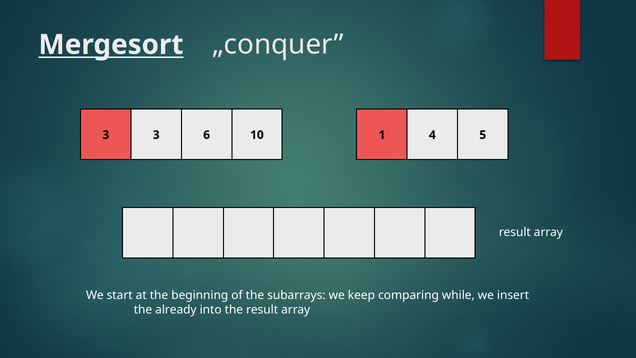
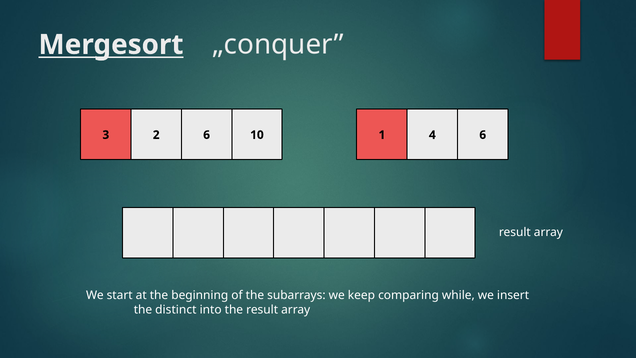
3 3: 3 -> 2 (156, 135)
4 5: 5 -> 6 (483, 135)
already: already -> distinct (176, 309)
